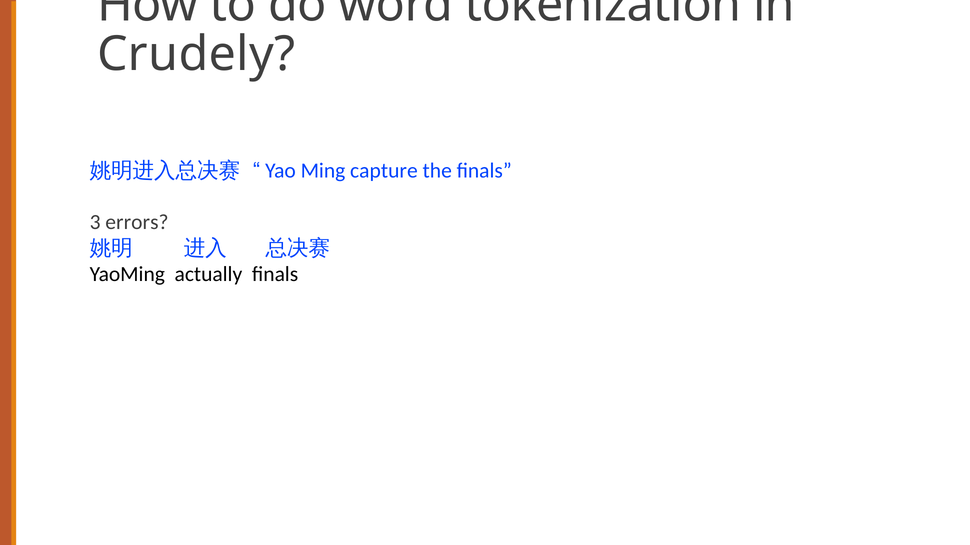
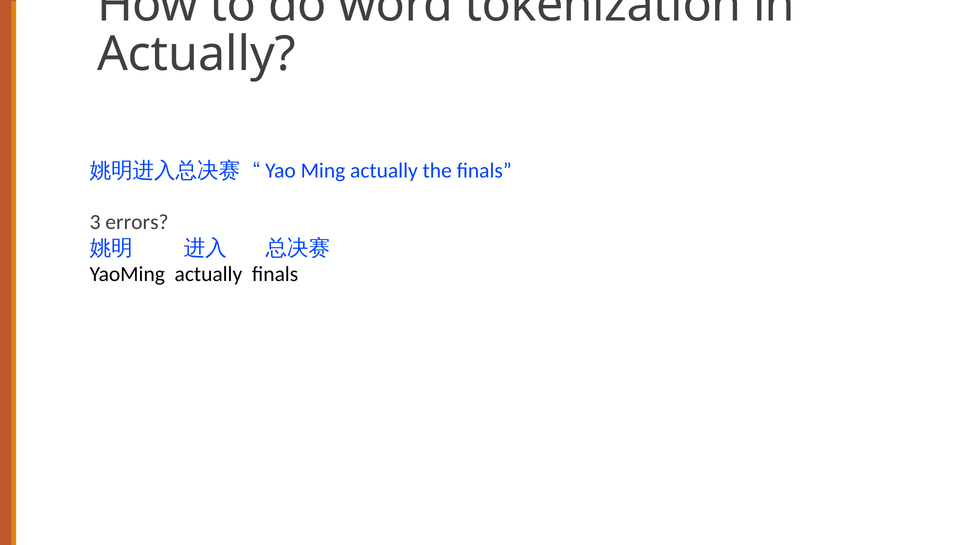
Crudely: Crudely -> Actually (196, 54)
Ming capture: capture -> actually (384, 171)
